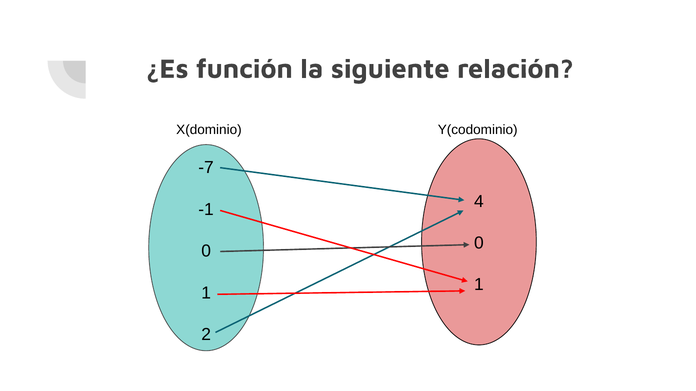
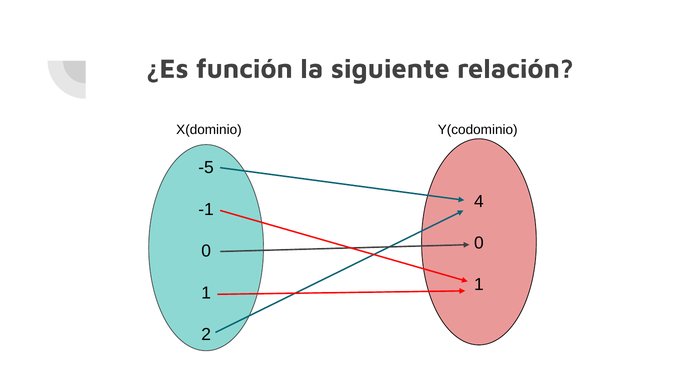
-7: -7 -> -5 (206, 168)
